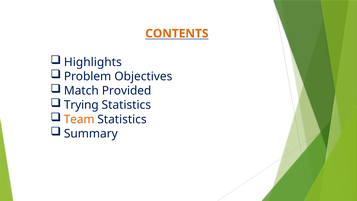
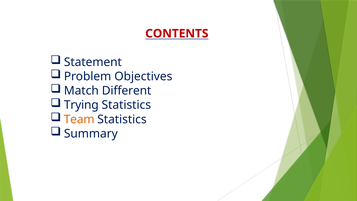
CONTENTS colour: orange -> red (177, 34)
Highlights: Highlights -> Statement (93, 62)
Provided: Provided -> Different (127, 91)
